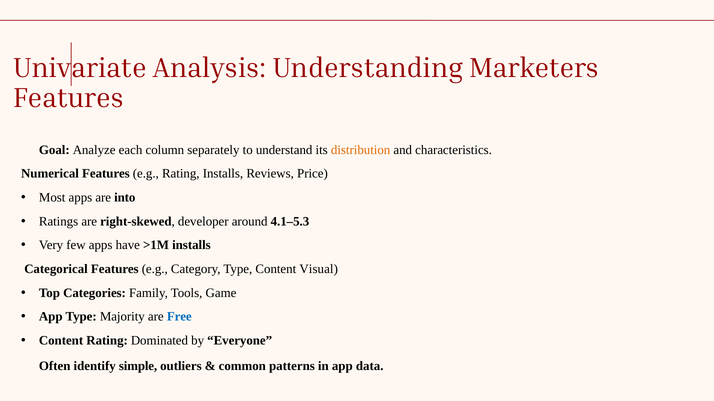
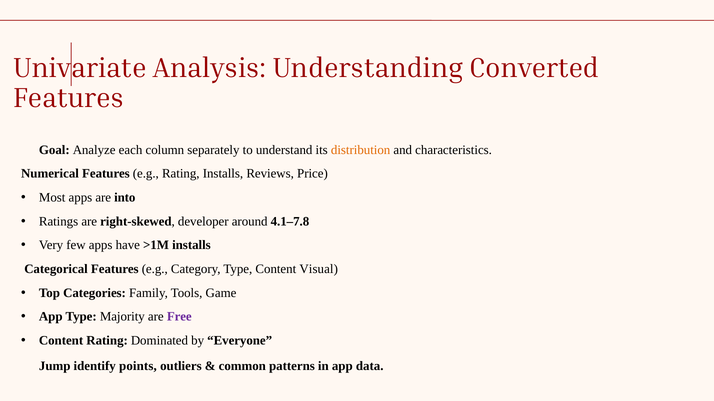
Marketers: Marketers -> Converted (534, 68)
4.1–5.3: 4.1–5.3 -> 4.1–7.8 (290, 222)
Free colour: blue -> purple (179, 317)
Often: Often -> Jump (55, 367)
simple: simple -> points (138, 367)
